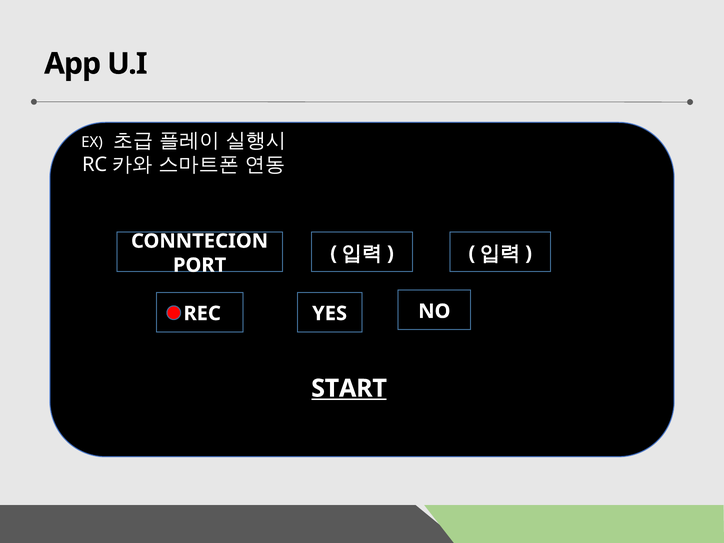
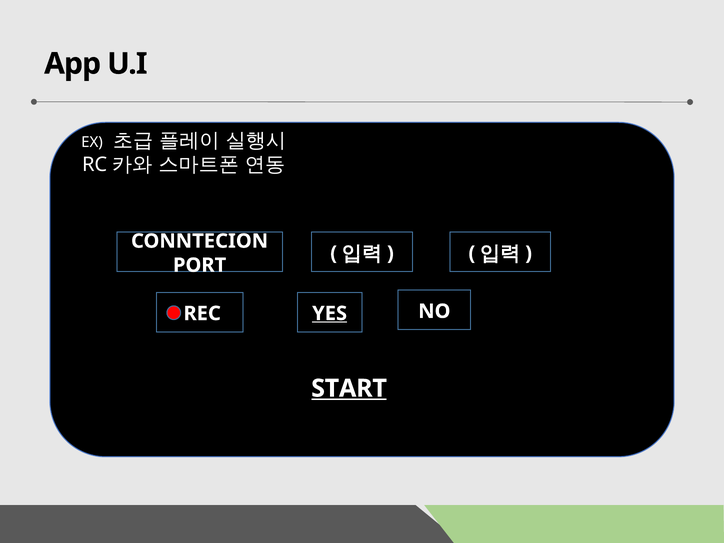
YES underline: none -> present (330, 313)
